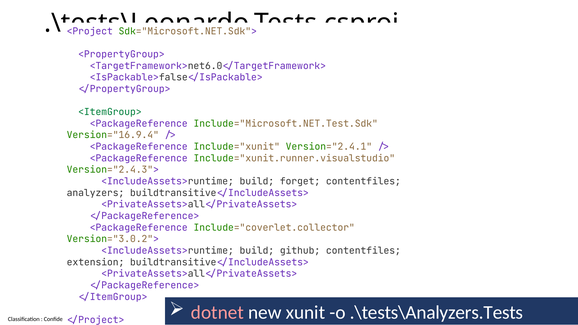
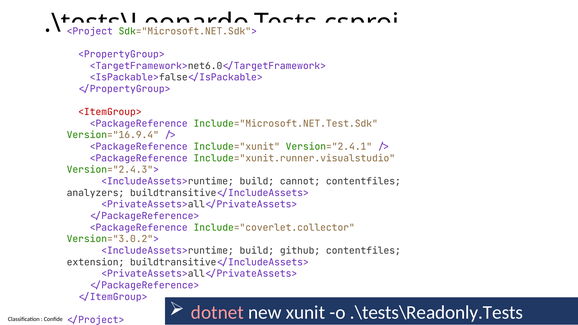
<ItemGroup> colour: green -> red (110, 112)
forget: forget -> cannot (300, 181)
.\tests\Analyzers.Tests: .\tests\Analyzers.Tests -> .\tests\Readonly.Tests (436, 312)
